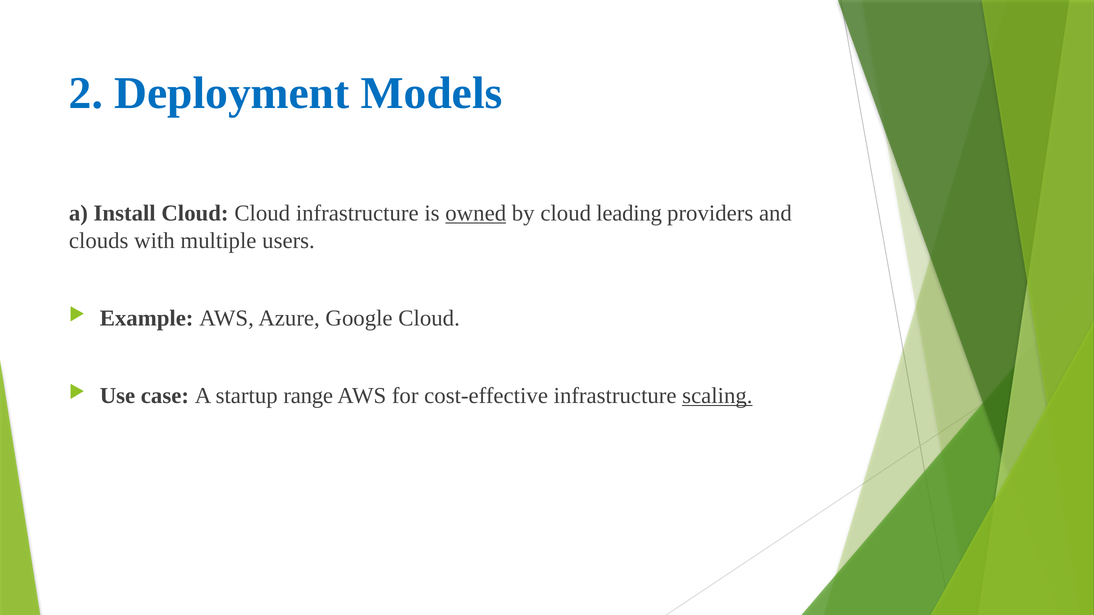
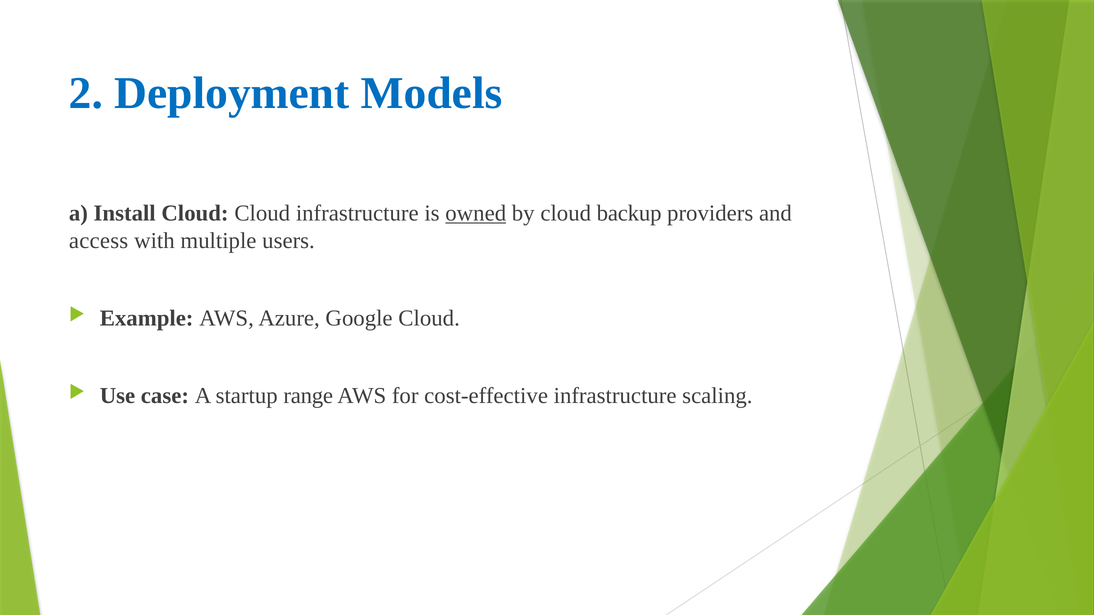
leading: leading -> backup (629, 213)
clouds: clouds -> access (99, 241)
scaling underline: present -> none (717, 396)
